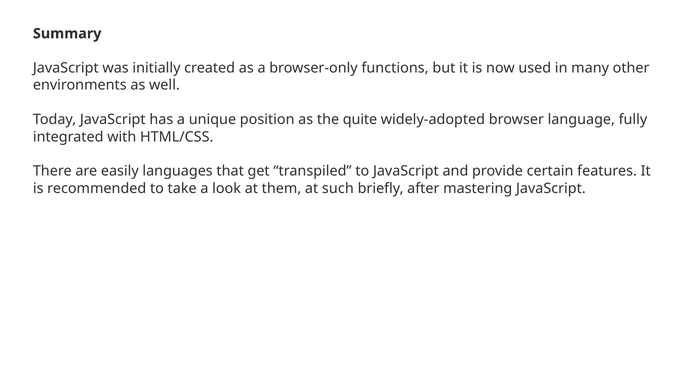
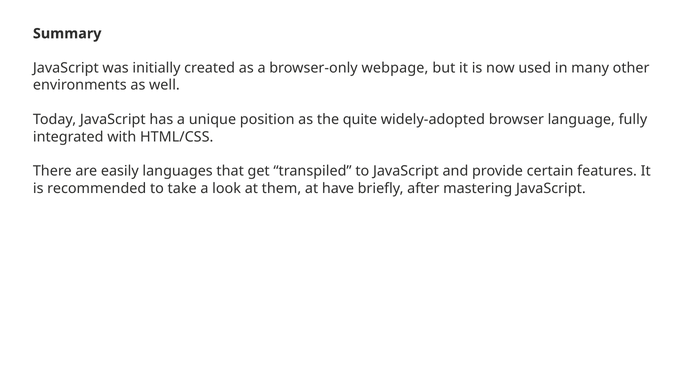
functions: functions -> webpage (395, 68)
such: such -> have (338, 189)
